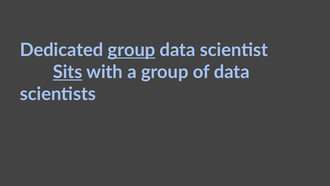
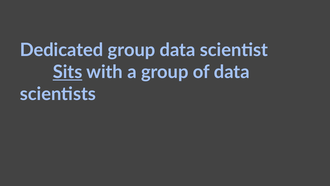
group underline: present -> none (132, 50)
